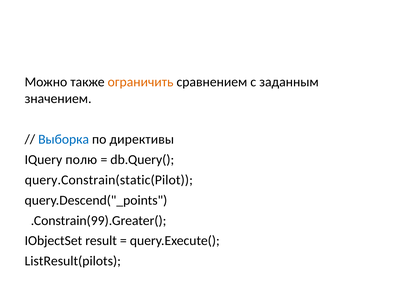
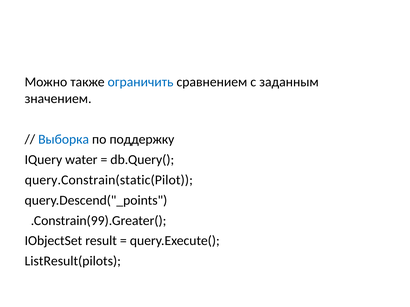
ограничить colour: orange -> blue (141, 82)
директивы: директивы -> поддержку (142, 140)
полю: полю -> water (81, 160)
